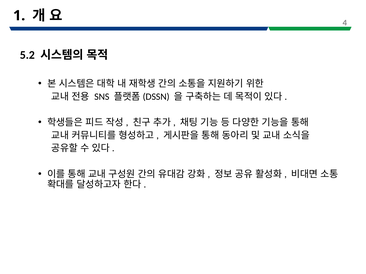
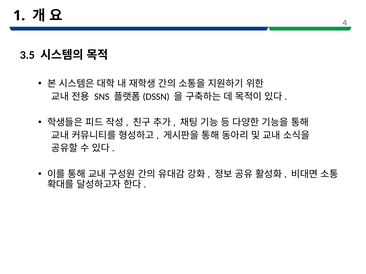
5.2: 5.2 -> 3.5 (27, 55)
